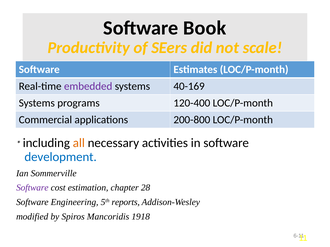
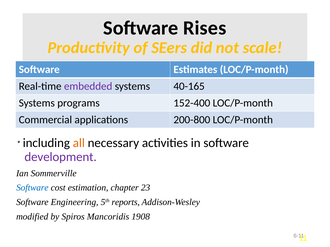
Book: Book -> Rises (205, 28)
40-169: 40-169 -> 40-165 (189, 86)
120-400: 120-400 -> 152-400 (192, 103)
development colour: blue -> purple (61, 157)
Software colour: purple -> blue (32, 188)
28: 28 -> 23 (146, 188)
1918: 1918 -> 1908 (141, 217)
